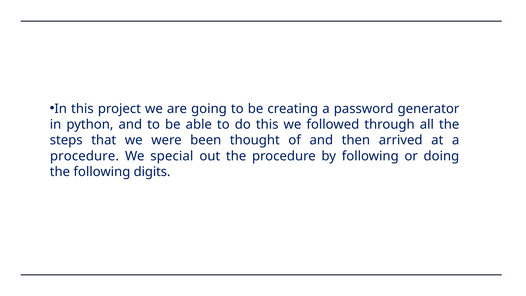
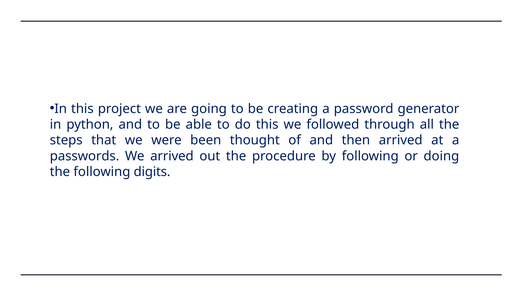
procedure: procedure -> passwords (85, 156)
We special: special -> arrived (172, 156)
